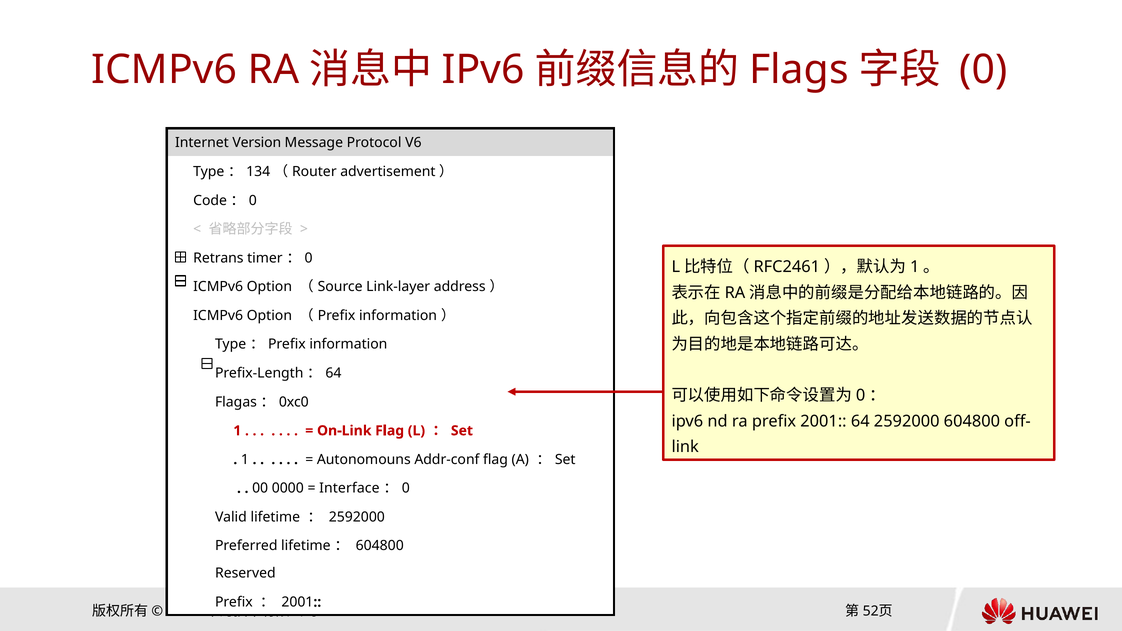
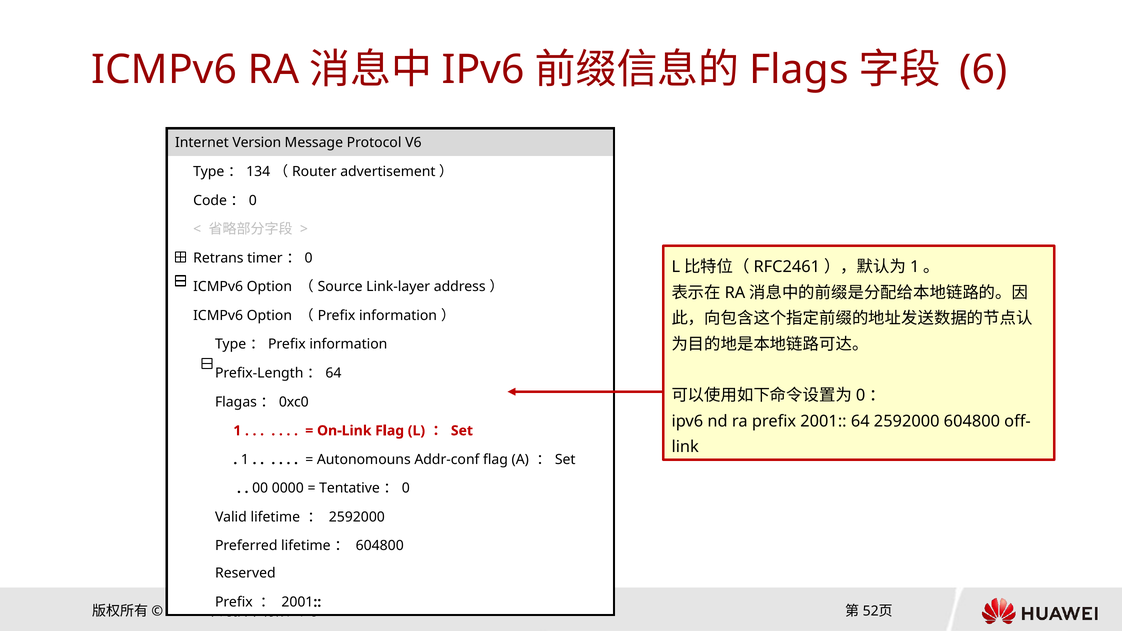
0: 0 -> 6 (983, 70)
Interface: Interface -> Tentative (349, 488)
